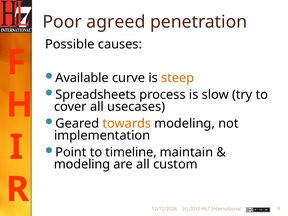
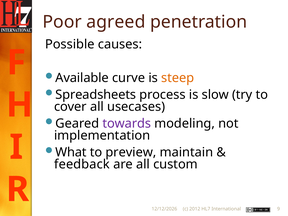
towards colour: orange -> purple (127, 123)
Point: Point -> What (71, 152)
timeline: timeline -> preview (131, 152)
modeling: modeling -> feedback (82, 164)
